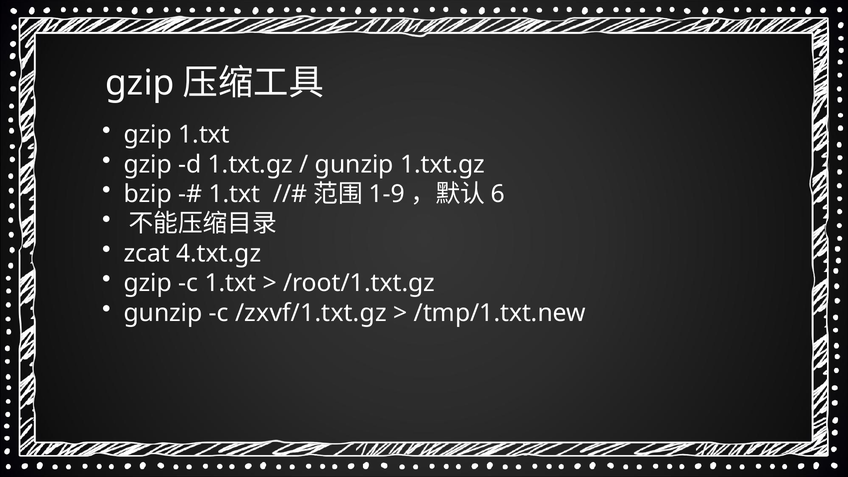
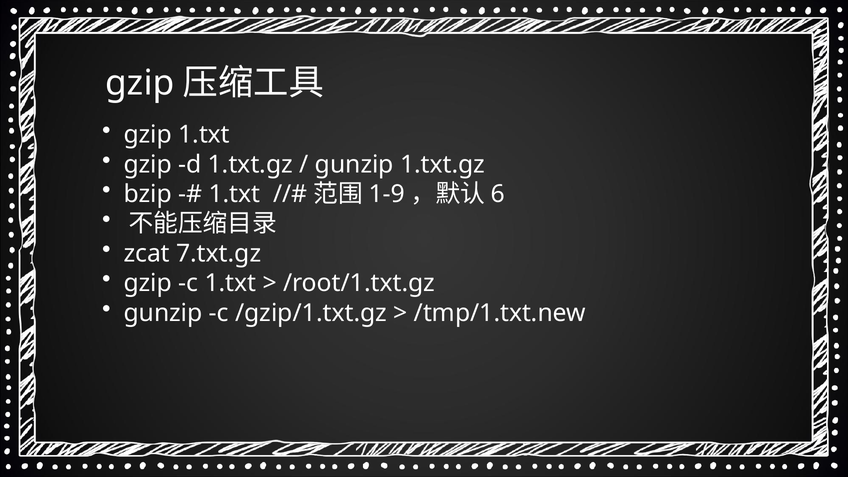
4.txt.gz: 4.txt.gz -> 7.txt.gz (219, 253)
/zxvf/1.txt.gz: /zxvf/1.txt.gz -> /gzip/1.txt.gz (311, 313)
